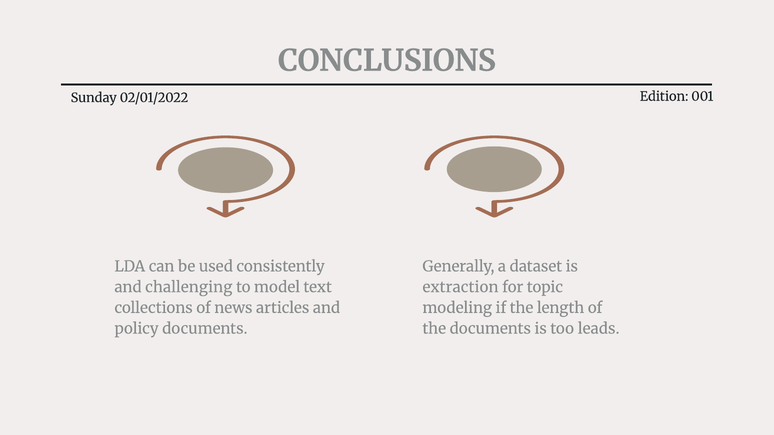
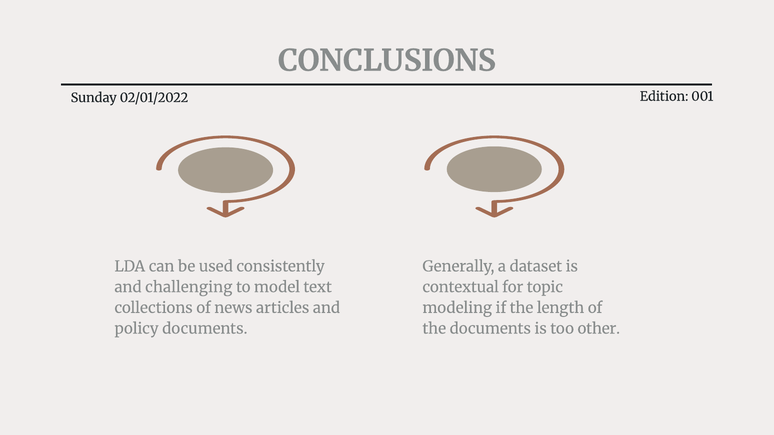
extraction: extraction -> contextual (461, 287)
leads: leads -> other (599, 329)
